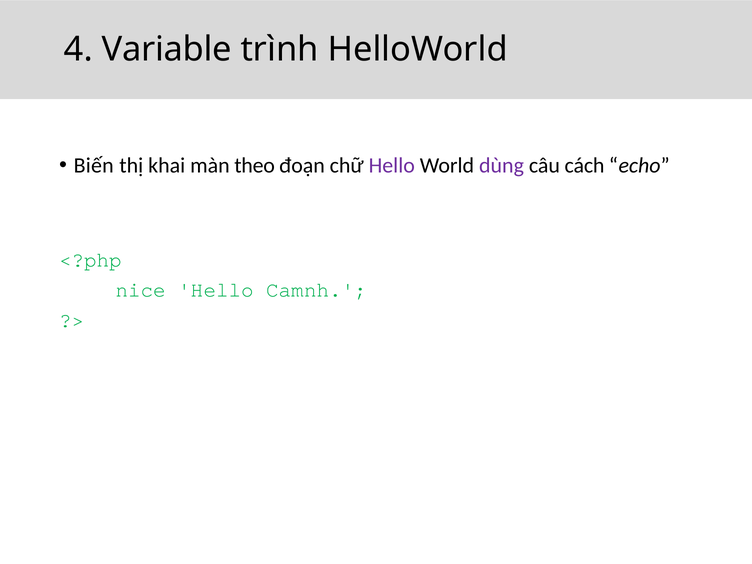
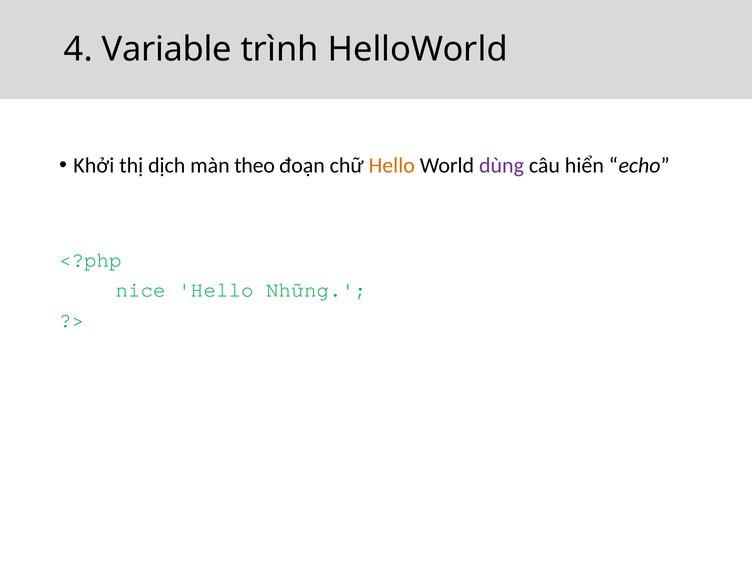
Biến: Biến -> Khởi (94, 166)
khai: khai -> dịch (167, 166)
Hello colour: purple -> orange (392, 166)
cách: cách -> hiển (584, 166)
Camnh: Camnh -> Những (317, 290)
